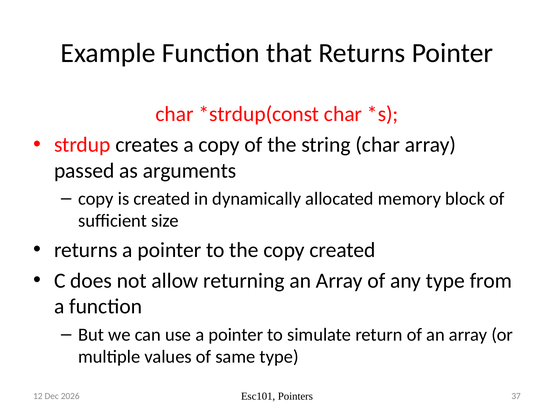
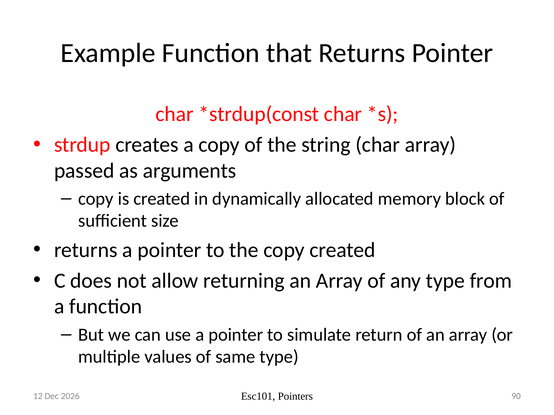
37: 37 -> 90 (516, 397)
